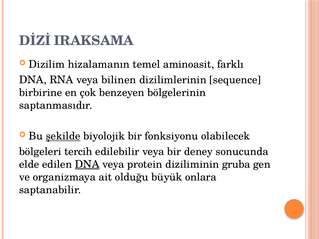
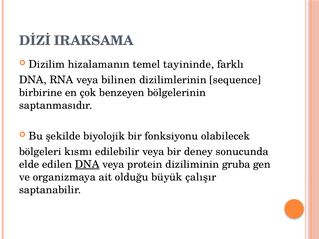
aminoasit: aminoasit -> tayininde (189, 65)
şekilde underline: present -> none (63, 136)
tercih: tercih -> kısmı (78, 152)
onlara: onlara -> çalışır (201, 177)
